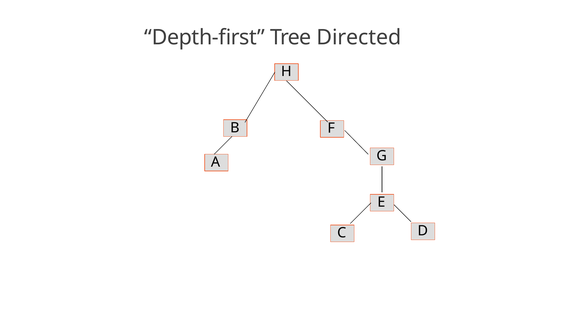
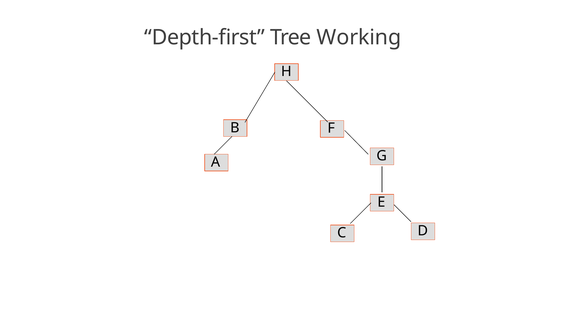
Directed: Directed -> Working (359, 38)
